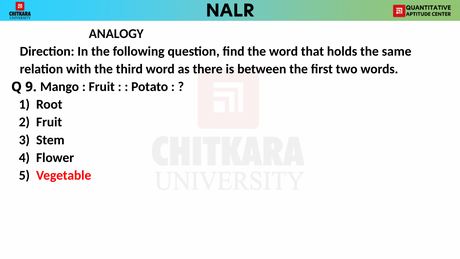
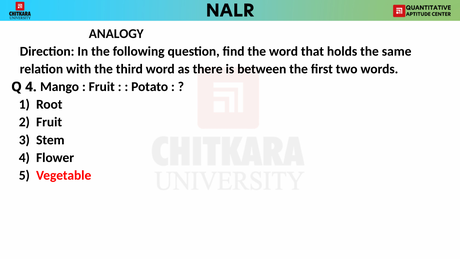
Q 9: 9 -> 4 (31, 87)
